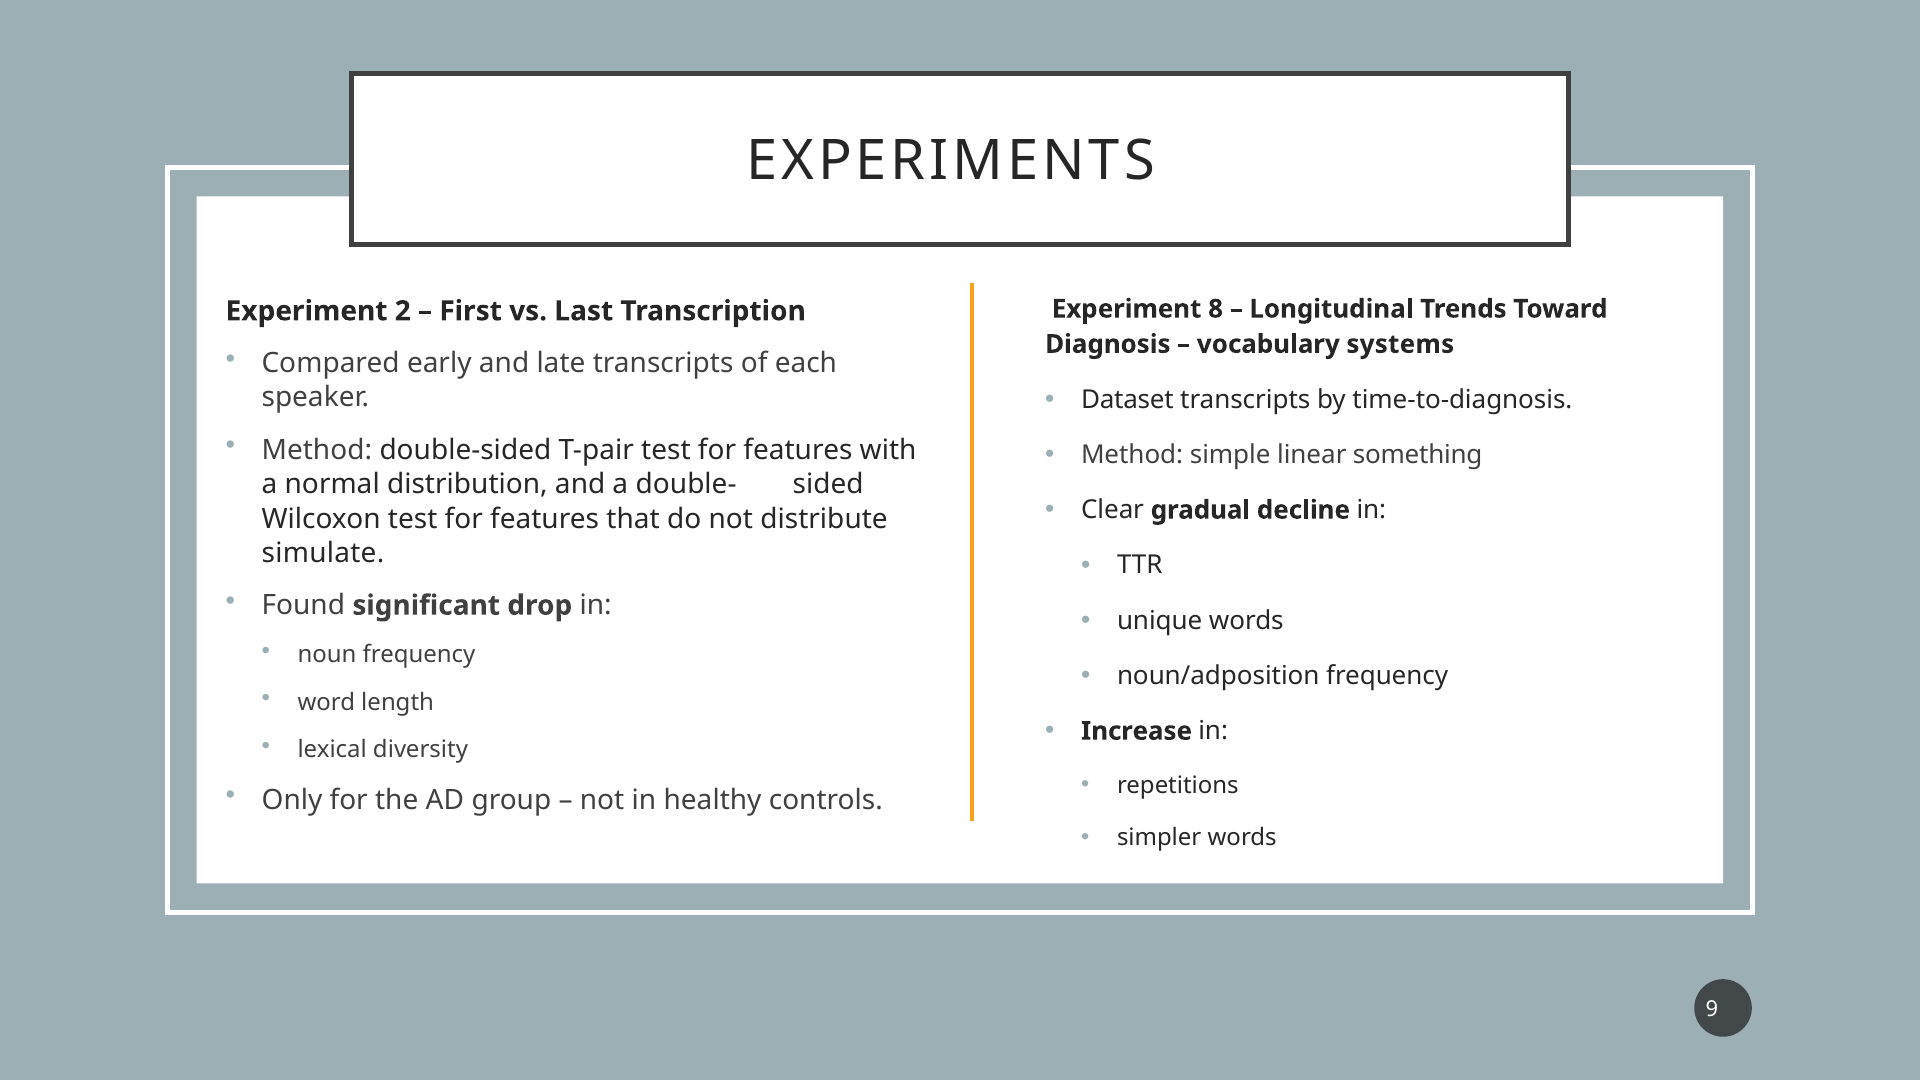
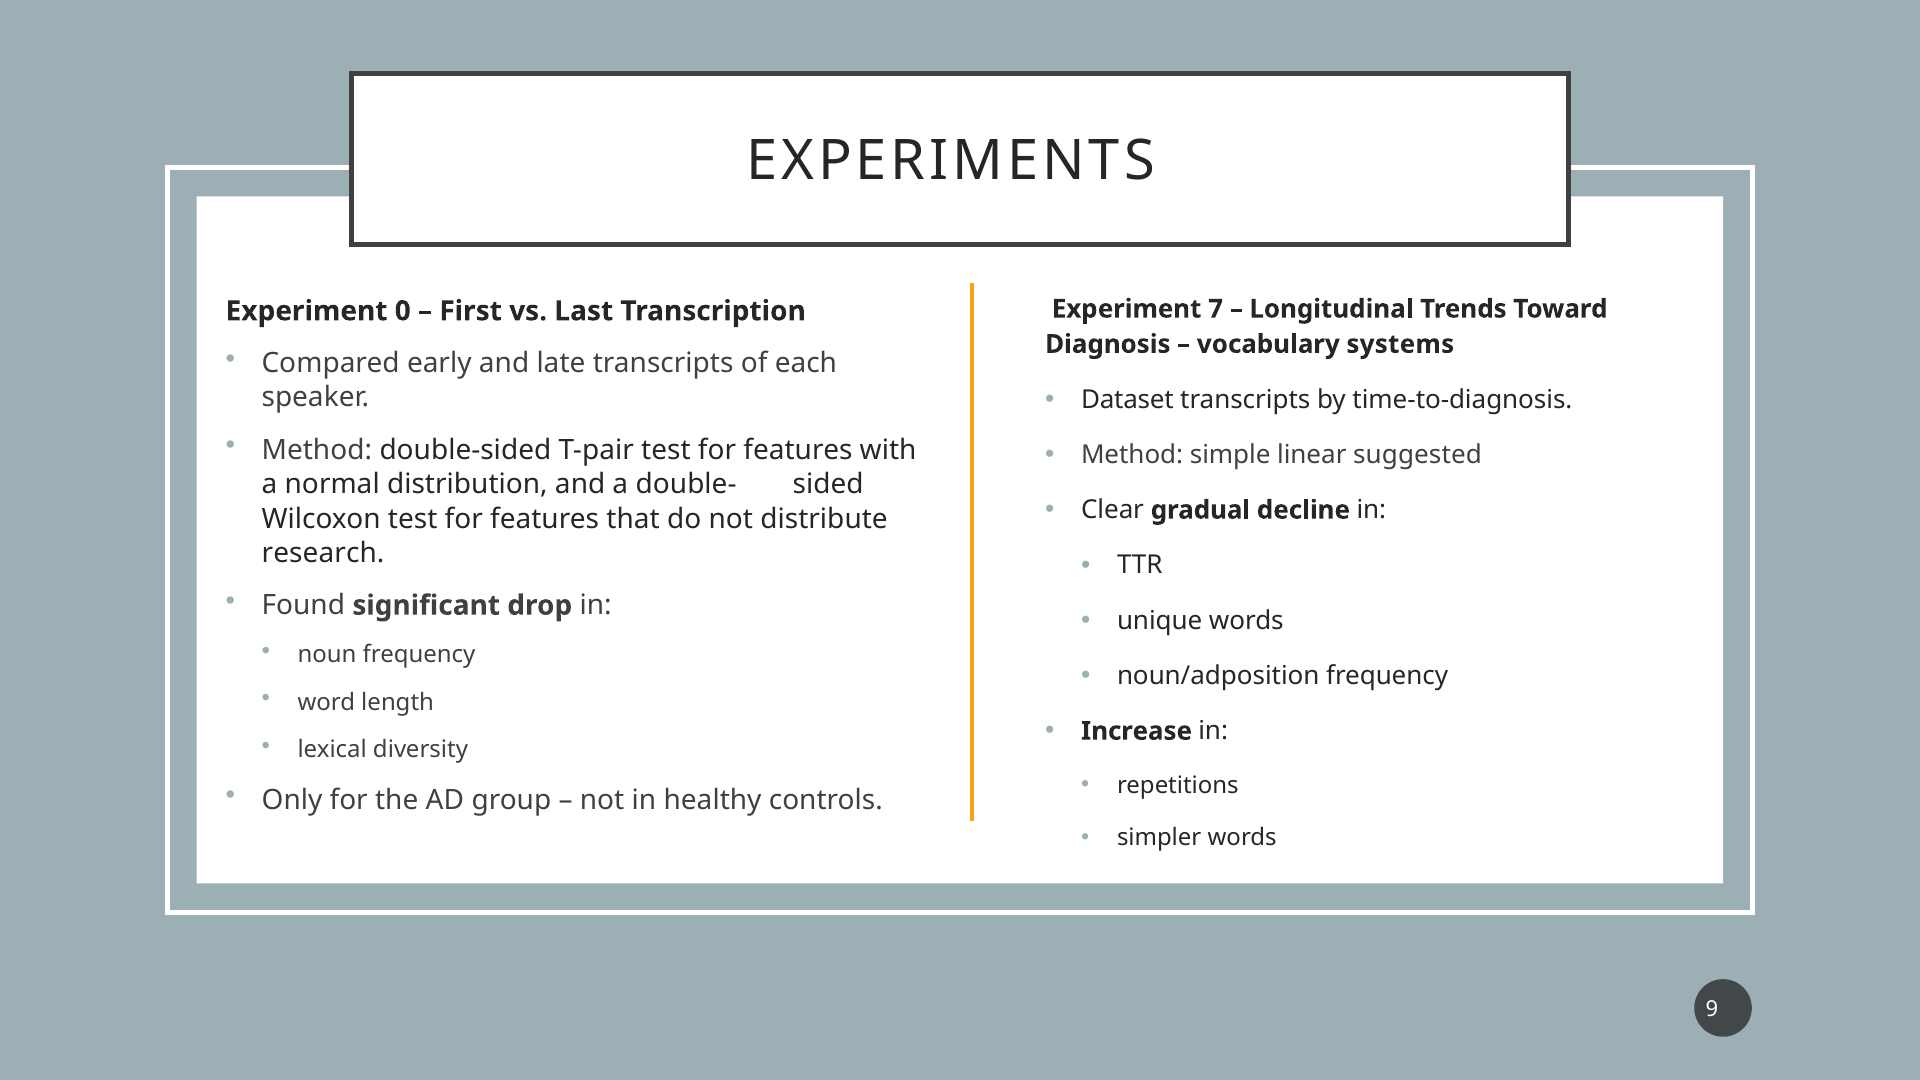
8: 8 -> 7 (1216, 309)
2: 2 -> 0 (403, 311)
something: something -> suggested (1417, 455)
simulate: simulate -> research (323, 553)
